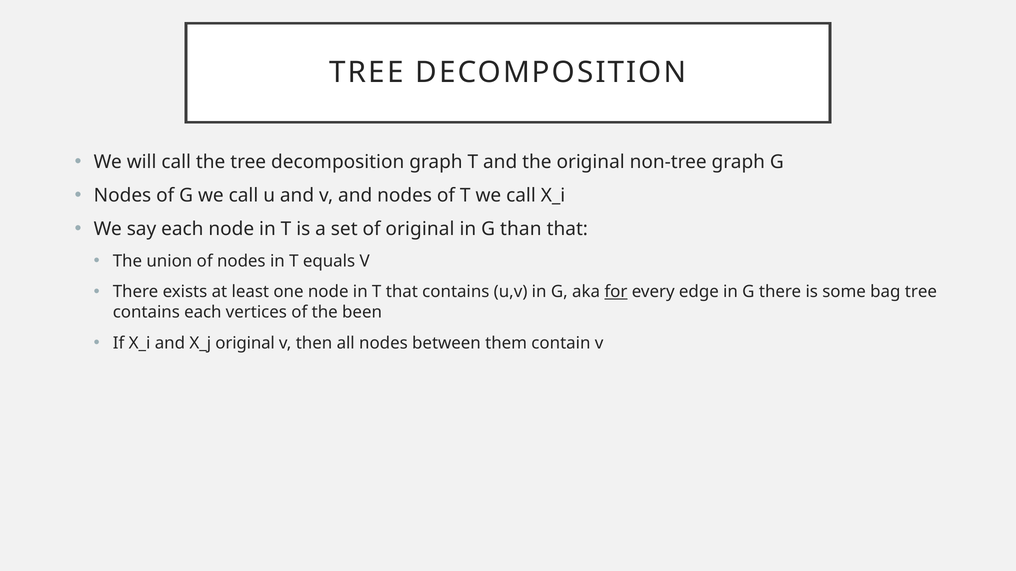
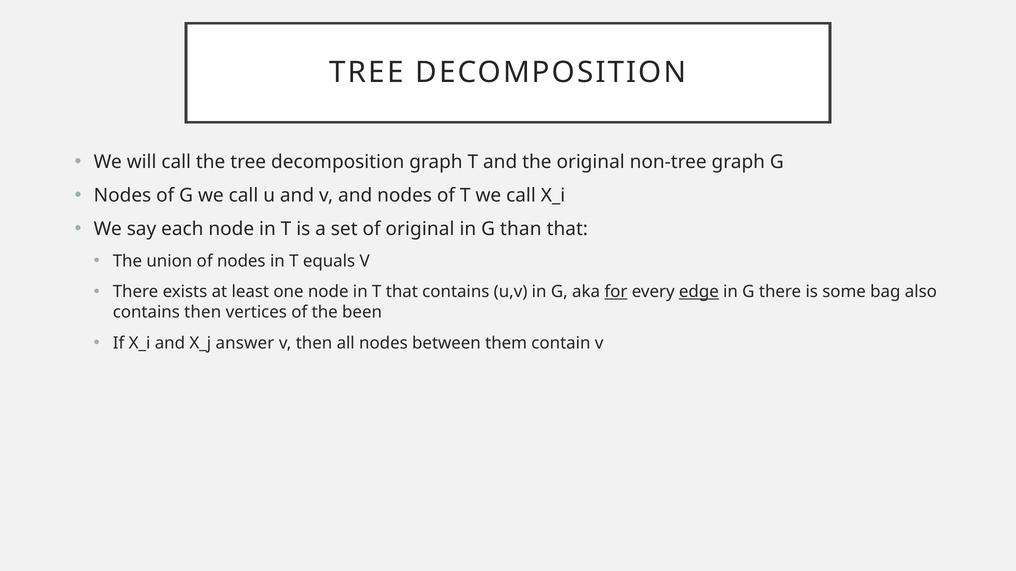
edge underline: none -> present (699, 292)
bag tree: tree -> also (921, 292)
contains each: each -> then (203, 312)
X_j original: original -> answer (245, 343)
